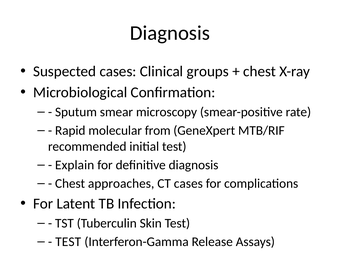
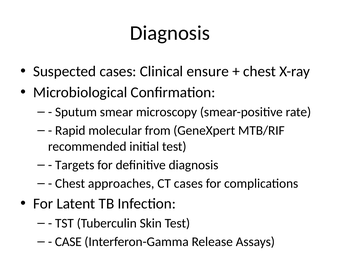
groups: groups -> ensure (208, 71)
Explain: Explain -> Targets (75, 165)
TEST: TEST -> CASE (68, 242)
